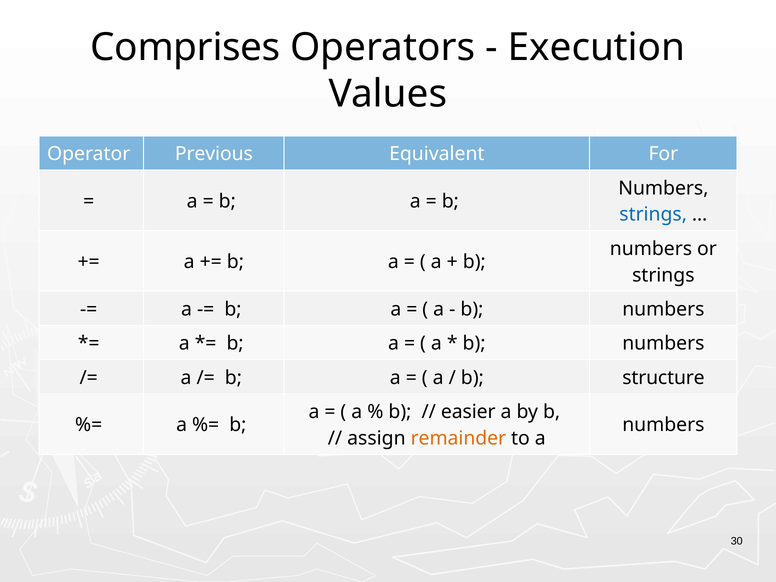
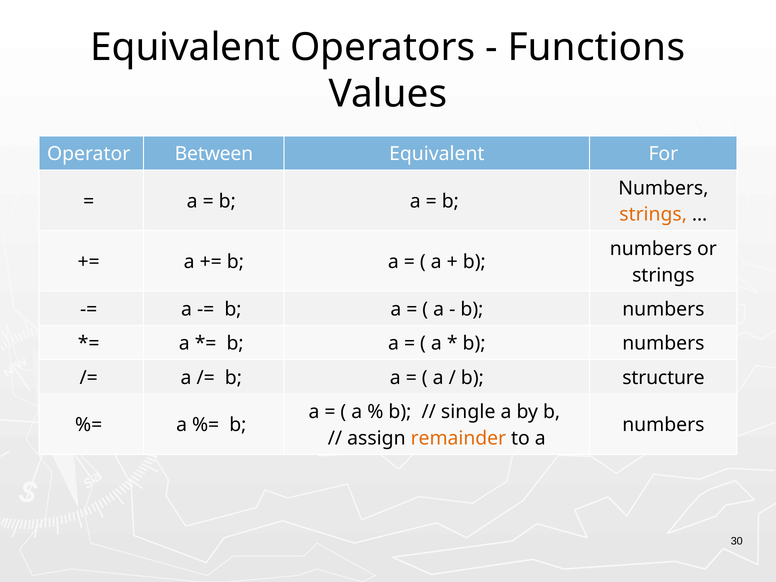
Comprises: Comprises -> Equivalent (185, 47)
Execution: Execution -> Functions (596, 47)
Previous: Previous -> Between (214, 154)
strings colour: blue -> orange (653, 215)
easier: easier -> single (468, 412)
